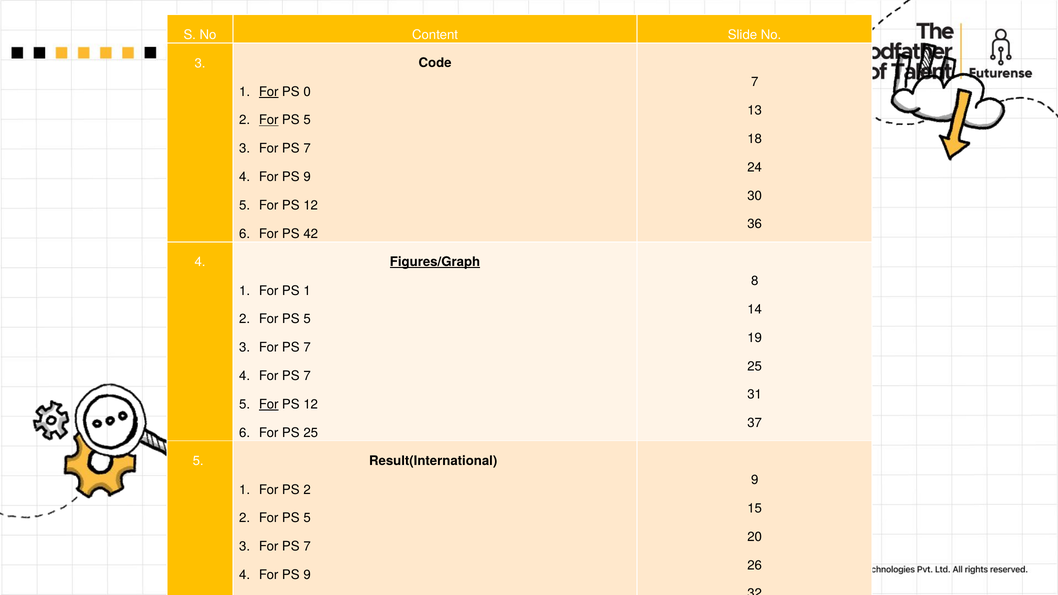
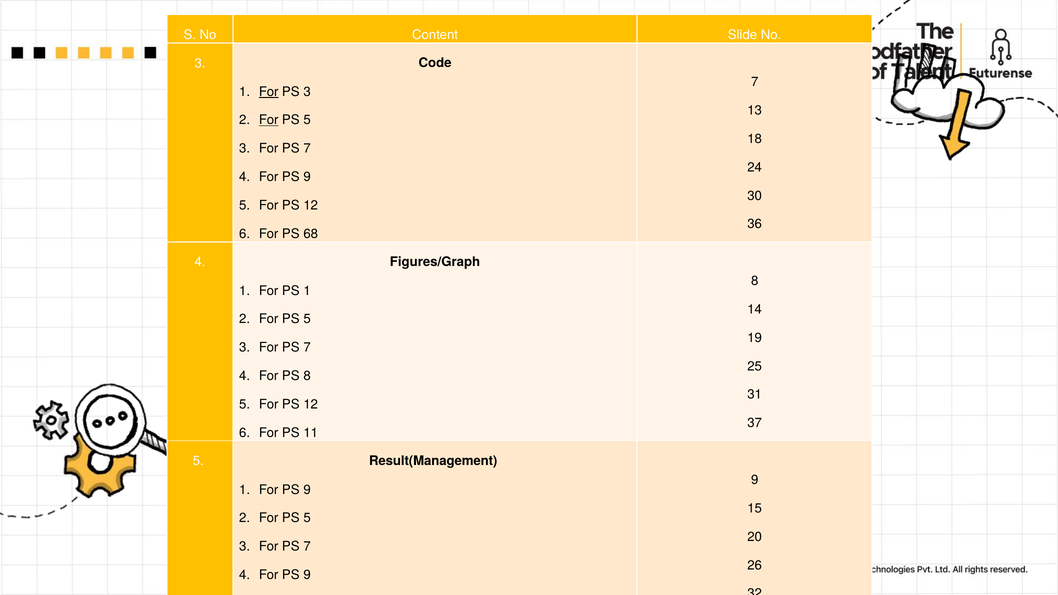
PS 0: 0 -> 3 (307, 92)
42: 42 -> 68 (311, 234)
Figures/Graph underline: present -> none (435, 262)
4 For PS 7: 7 -> 8 (307, 376)
For underline: present -> none (269, 404)
PS 25: 25 -> 11 (311, 433)
Result(International: Result(International -> Result(Management (433, 461)
1 For PS 2: 2 -> 9 (307, 490)
